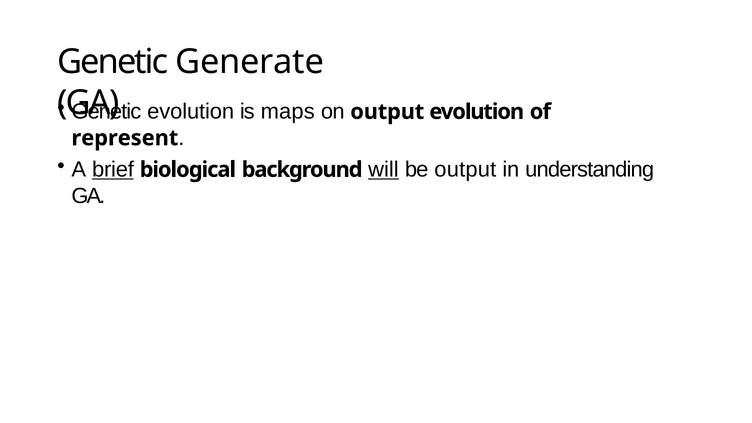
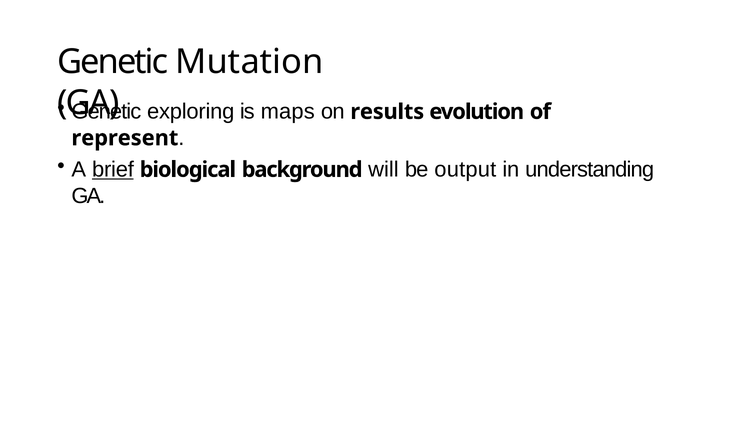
Generate: Generate -> Mutation (249, 62)
evolution: evolution -> exploring (191, 112)
on output: output -> results (387, 112)
will underline: present -> none (383, 170)
